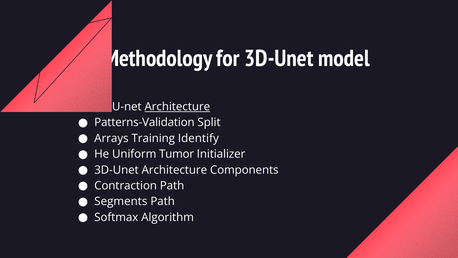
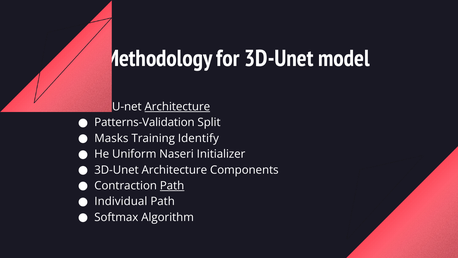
Arrays: Arrays -> Masks (111, 138)
Tumor: Tumor -> Naseri (177, 154)
Path underline: none -> present (172, 185)
Segments: Segments -> Individual (121, 201)
